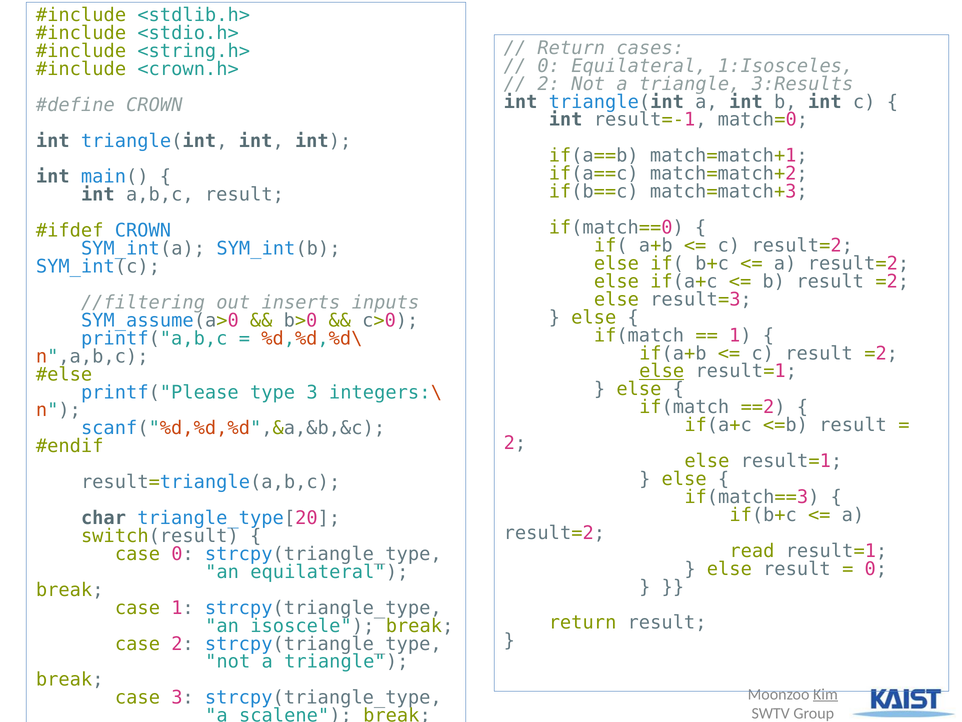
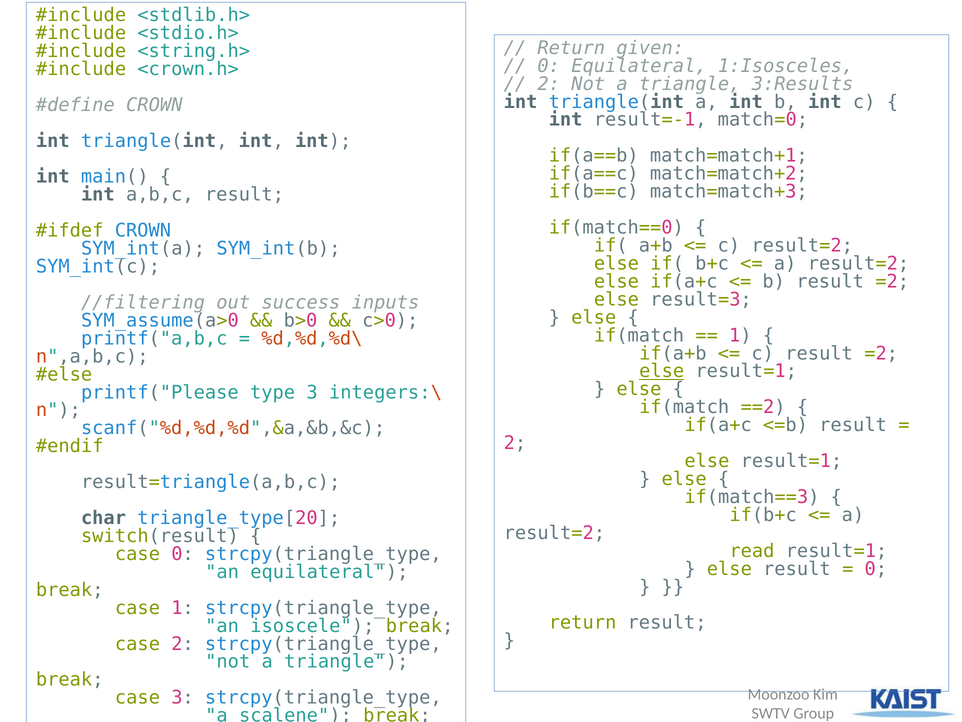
cases: cases -> given (650, 48)
inserts: inserts -> success (301, 302)
Kim underline: present -> none (825, 694)
